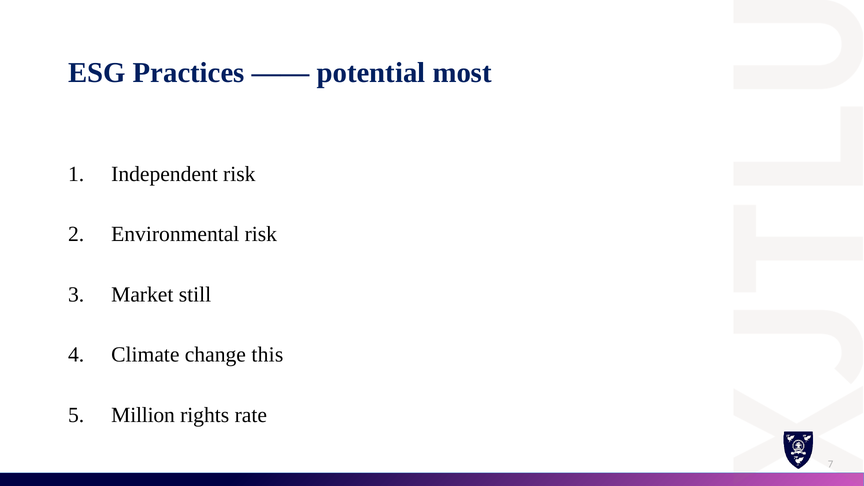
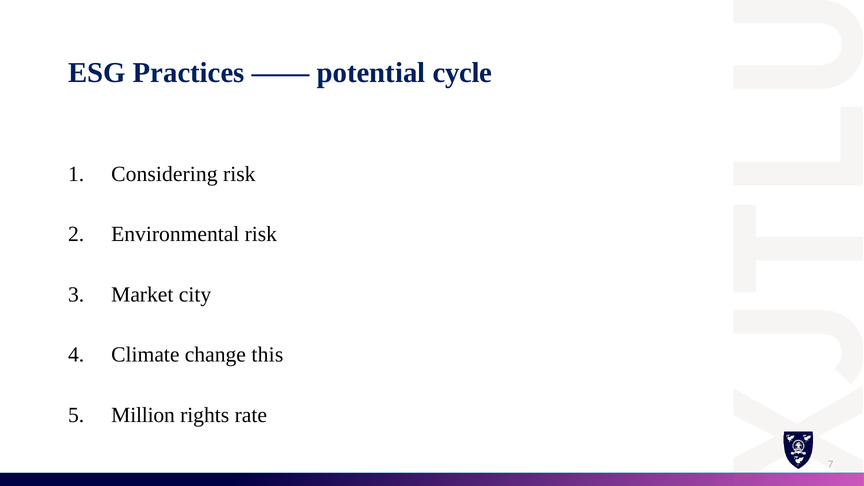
most: most -> cycle (462, 73)
Independent: Independent -> Considering (164, 174)
still: still -> city (195, 295)
